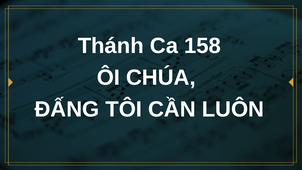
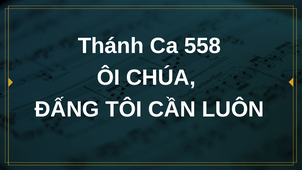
158: 158 -> 558 (202, 46)
